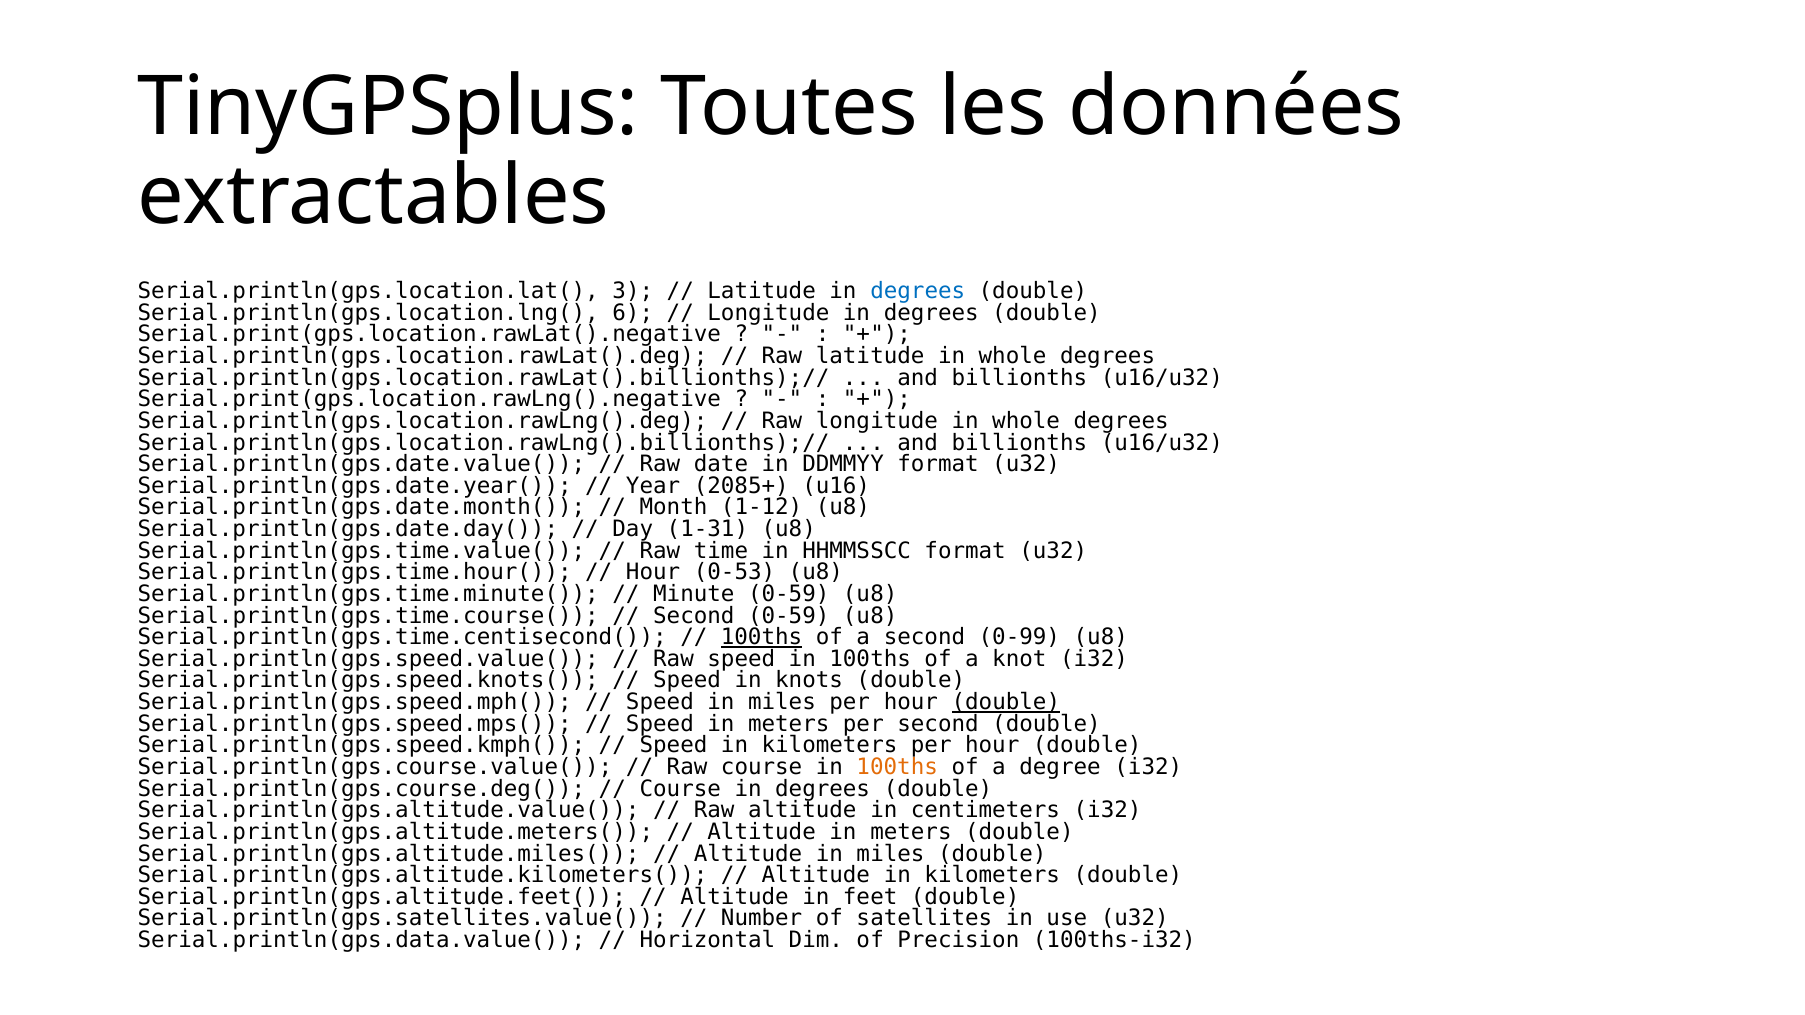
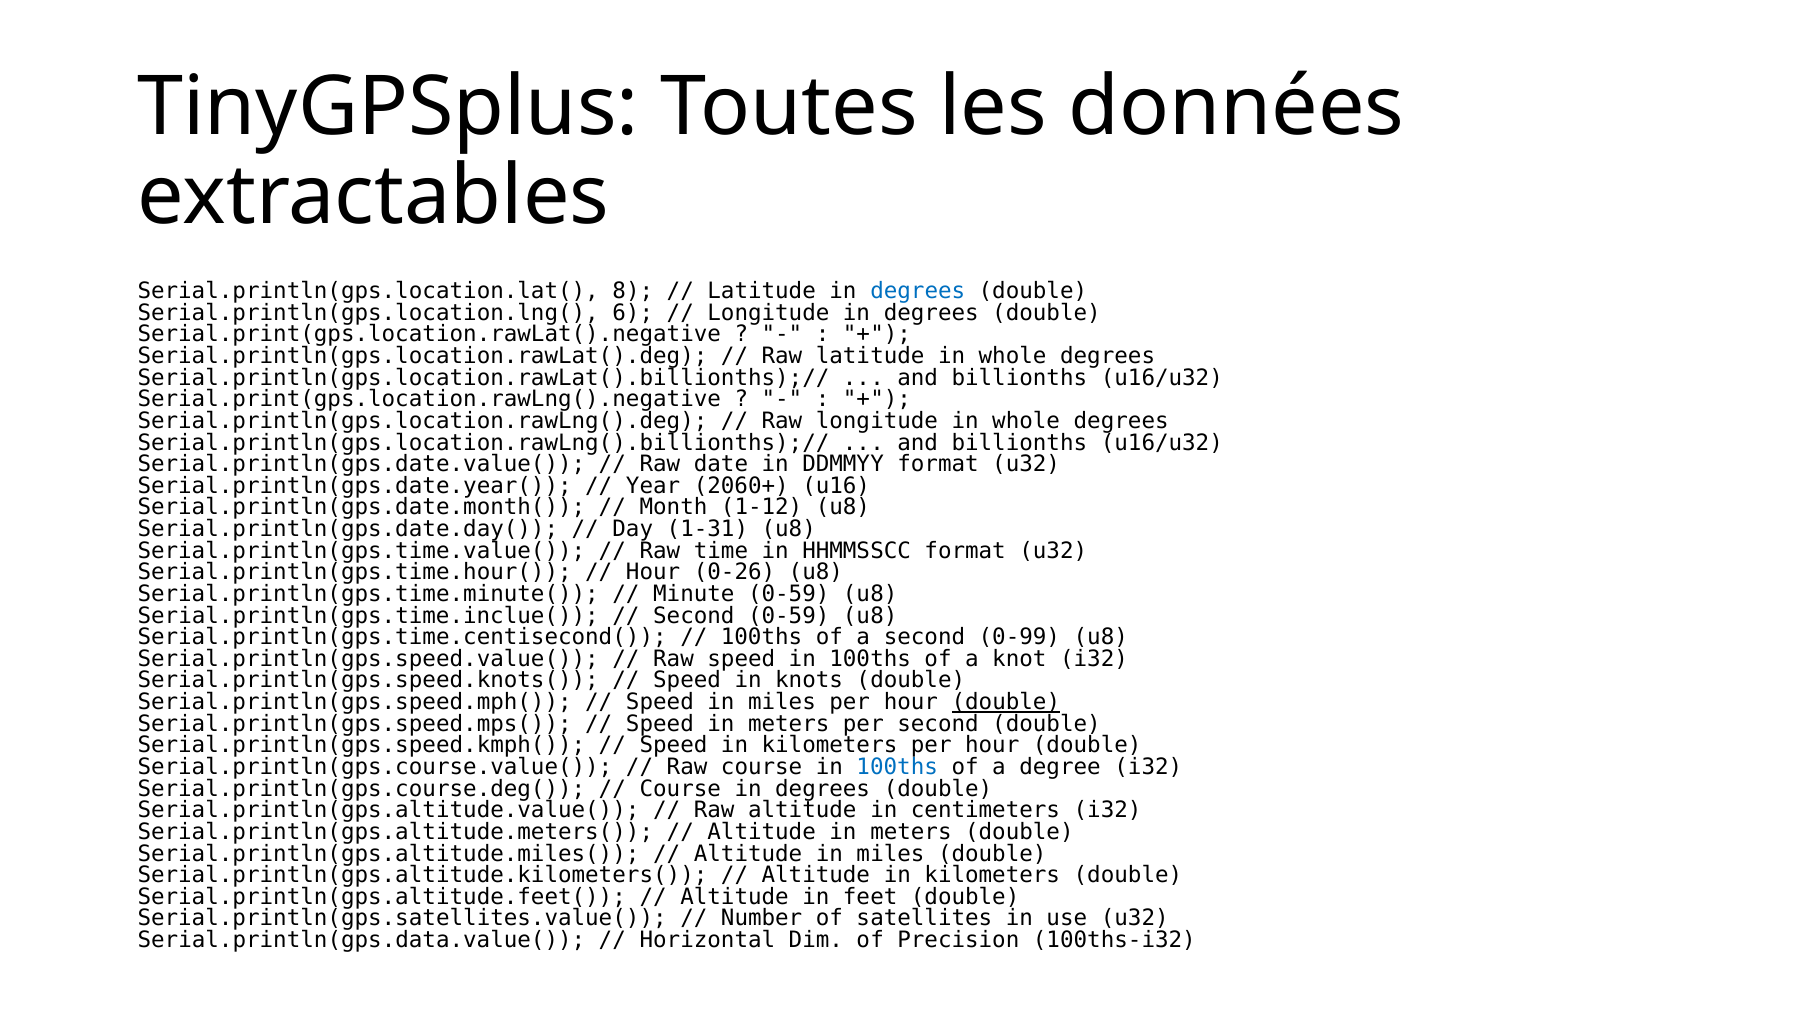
3: 3 -> 8 (633, 291)
2085+: 2085+ -> 2060+ (741, 486)
0-53: 0-53 -> 0-26 (735, 573)
Serial.println(gps.time.course(: Serial.println(gps.time.course( -> Serial.println(gps.time.inclue( (368, 616)
100ths underline: present -> none (762, 637)
100ths colour: orange -> blue (897, 767)
